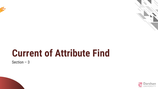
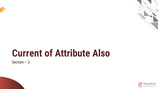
Find: Find -> Also (101, 53)
